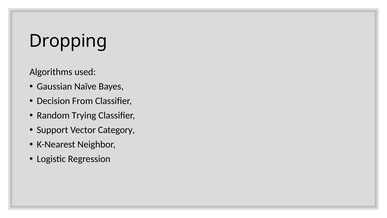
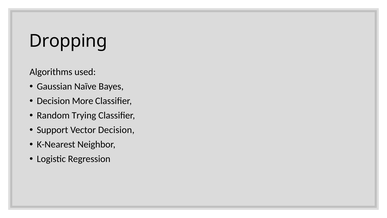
From: From -> More (83, 101)
Vector Category: Category -> Decision (116, 130)
